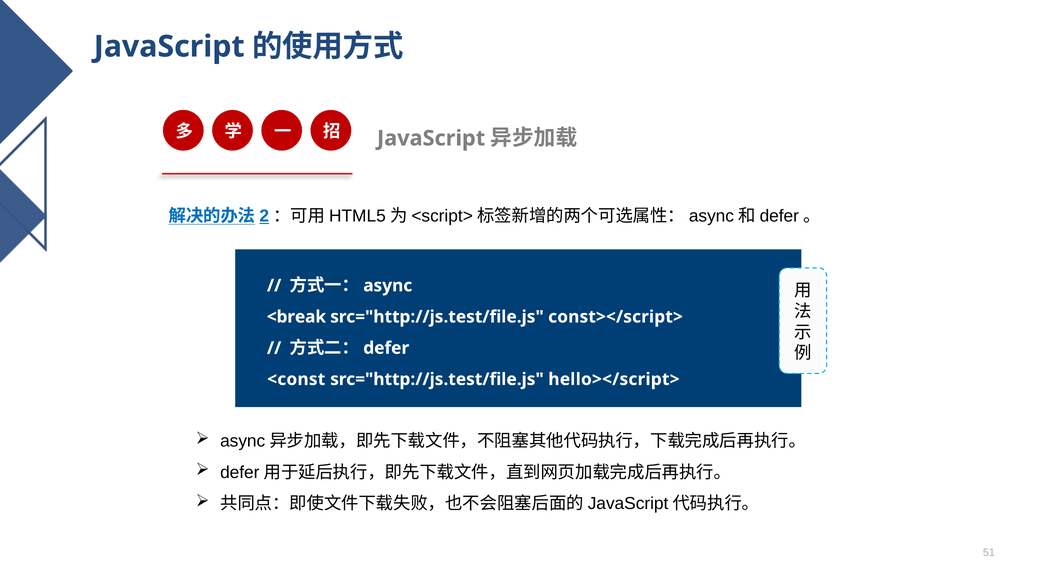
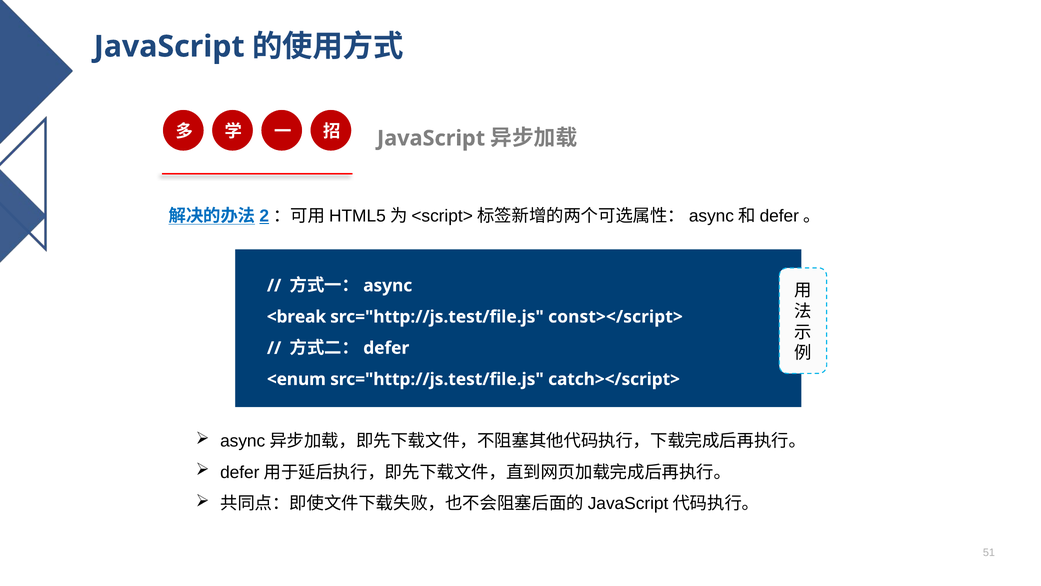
<const: <const -> <enum (296, 379)
hello></script>: hello></script> -> catch></script> (614, 379)
